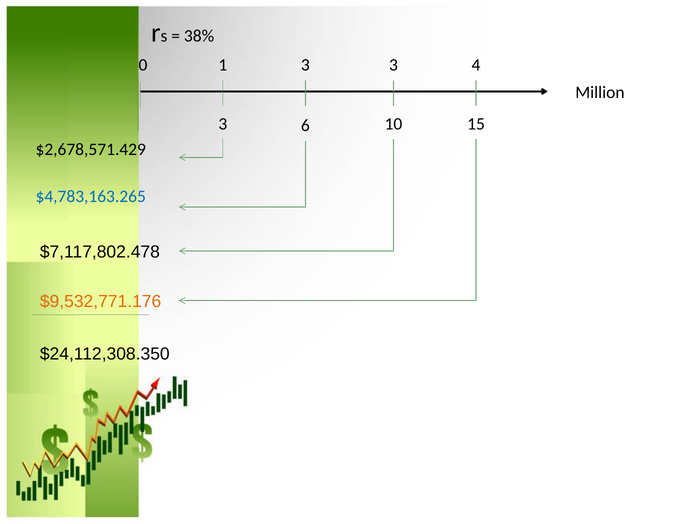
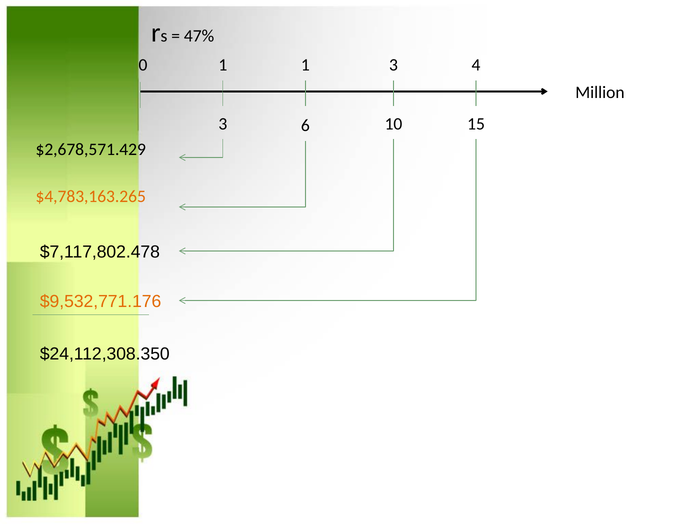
38%: 38% -> 47% (199, 36)
1 3: 3 -> 1 (305, 65)
$4,783,163.265 colour: blue -> orange (91, 196)
